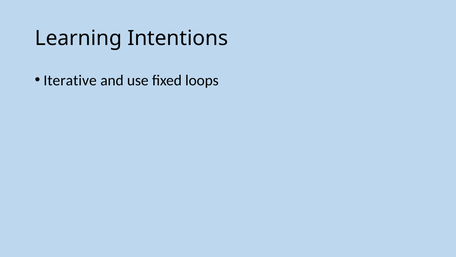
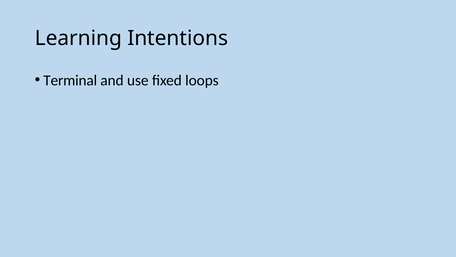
Iterative: Iterative -> Terminal (70, 80)
